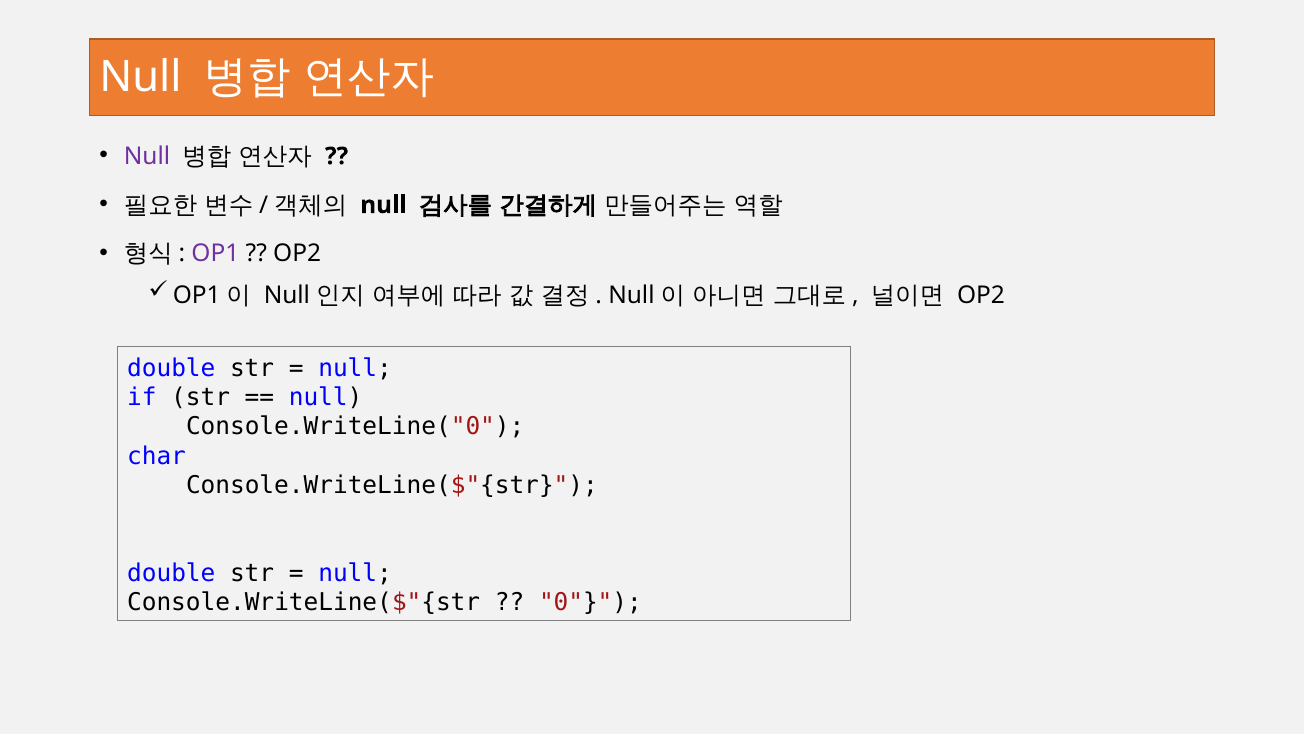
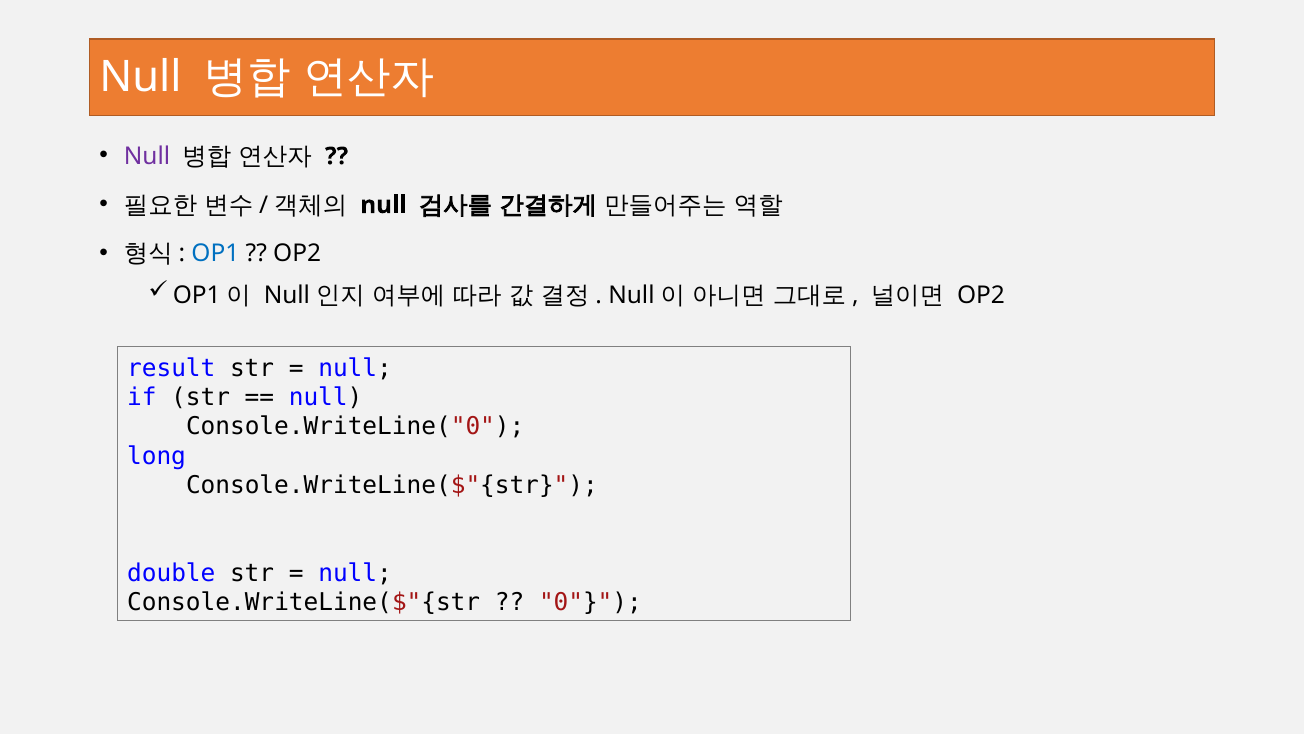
OP1 colour: purple -> blue (215, 254)
double: double -> result (171, 368)
char: char -> long (157, 456)
